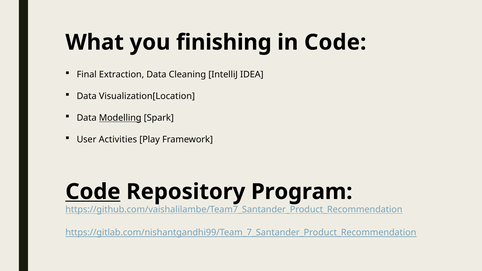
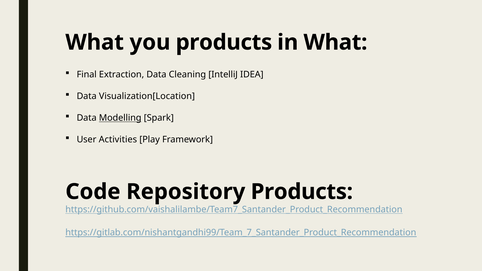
you finishing: finishing -> products (224, 42)
in Code: Code -> What (335, 42)
Code underline: present -> none (93, 192)
Repository Program: Program -> Products (302, 192)
